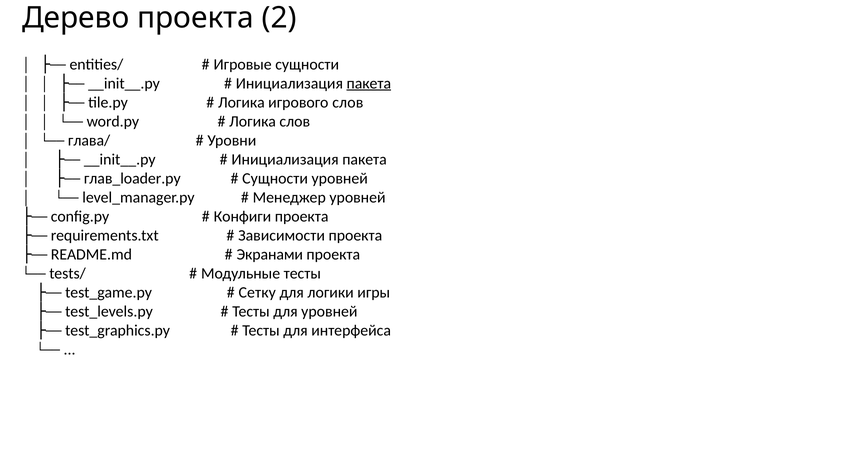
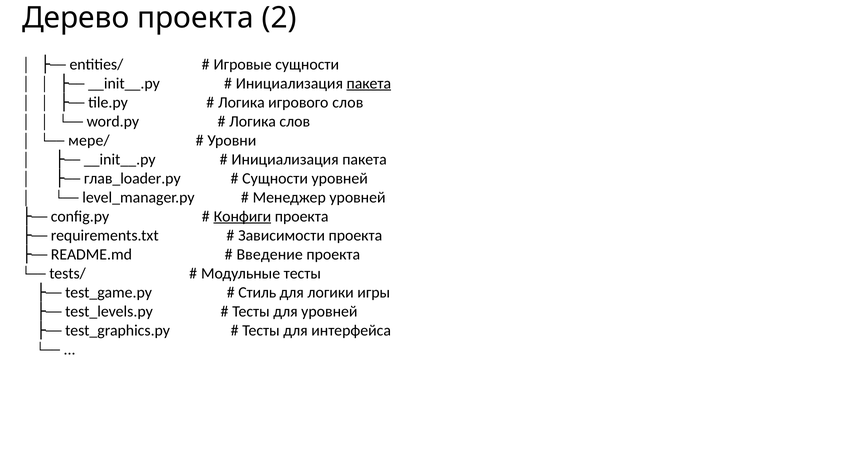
глава/: глава/ -> мере/ (89, 140)
Конфиги underline: none -> present (242, 216)
Экранами: Экранами -> Введение (270, 254)
Сетку: Сетку -> Стиль (257, 292)
